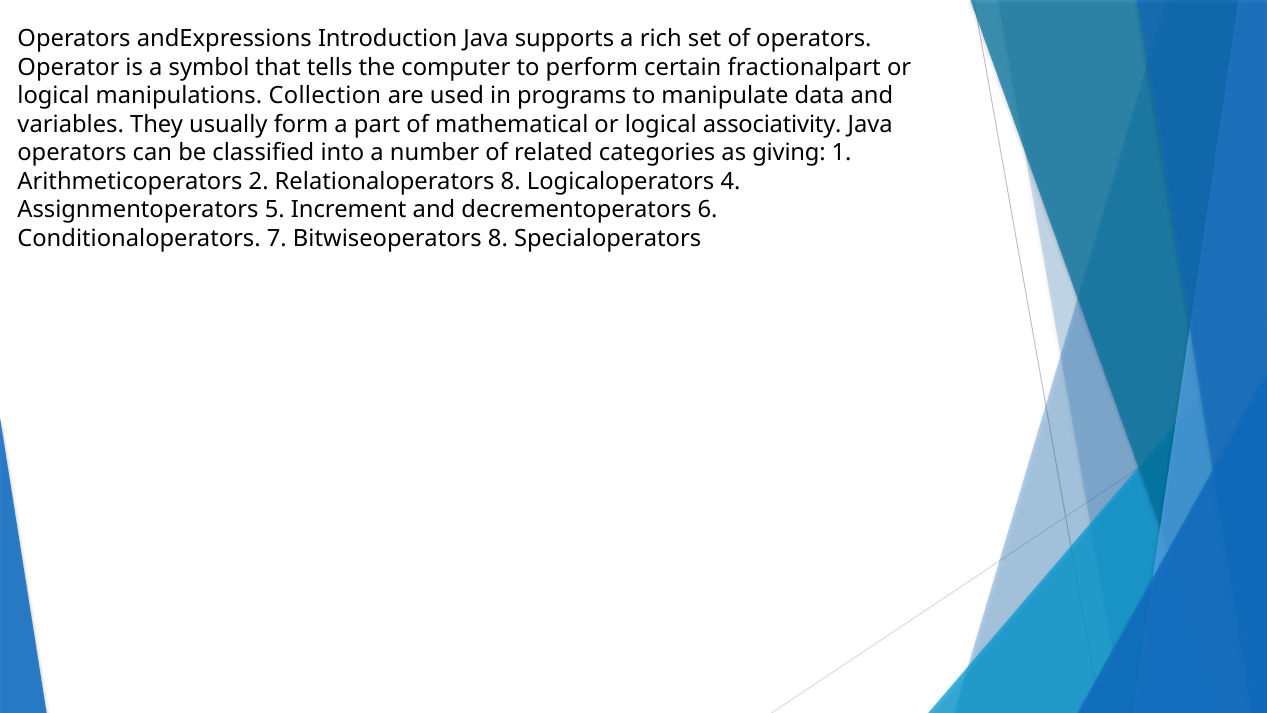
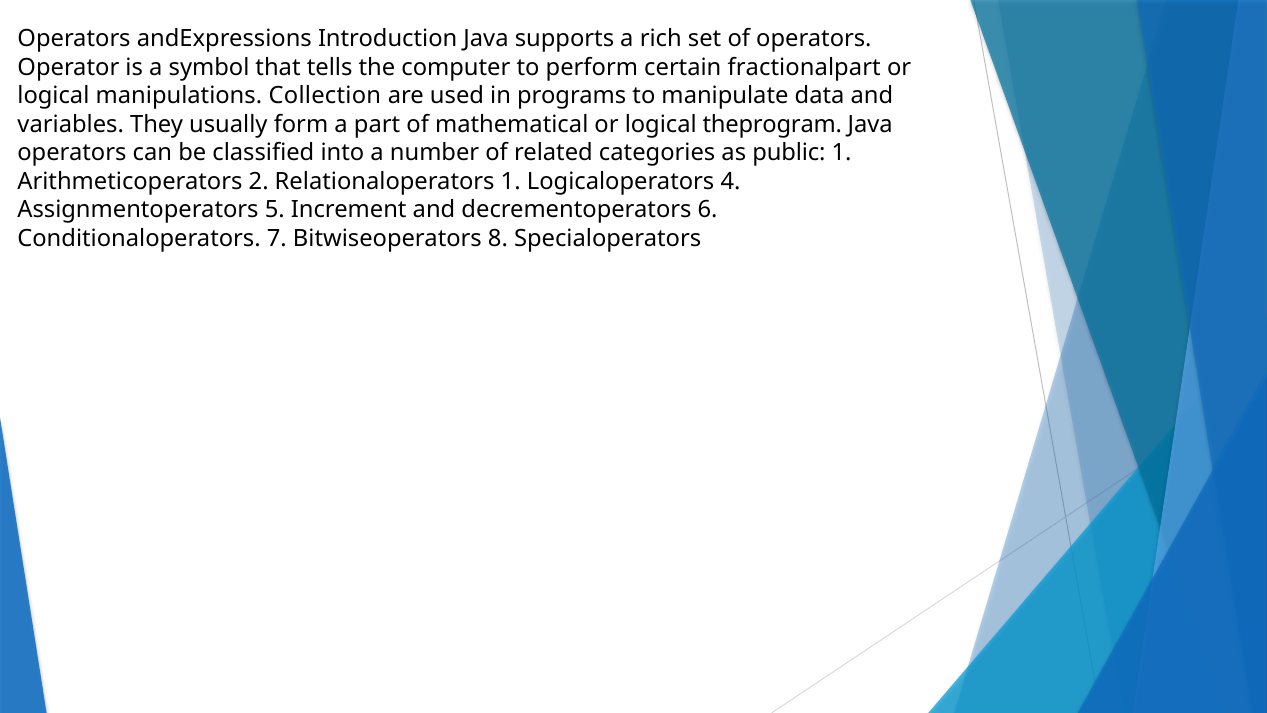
associativity: associativity -> theprogram (772, 124)
giving: giving -> public (789, 153)
Relationaloperators 8: 8 -> 1 (511, 181)
